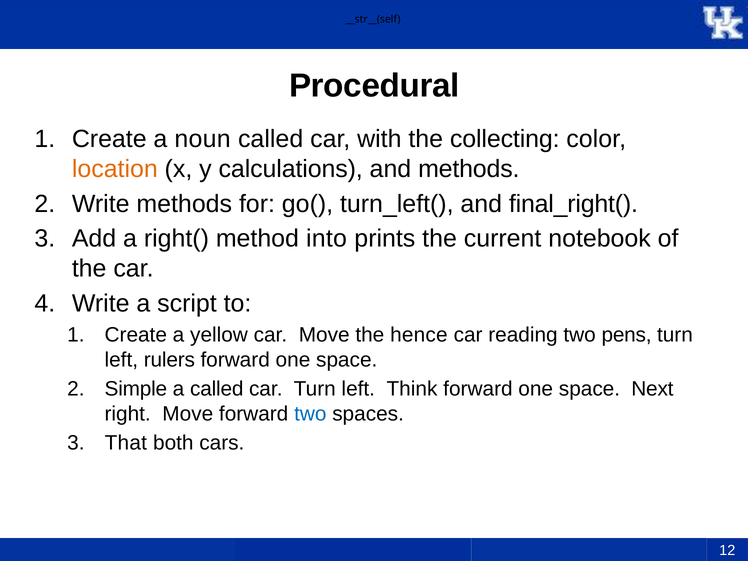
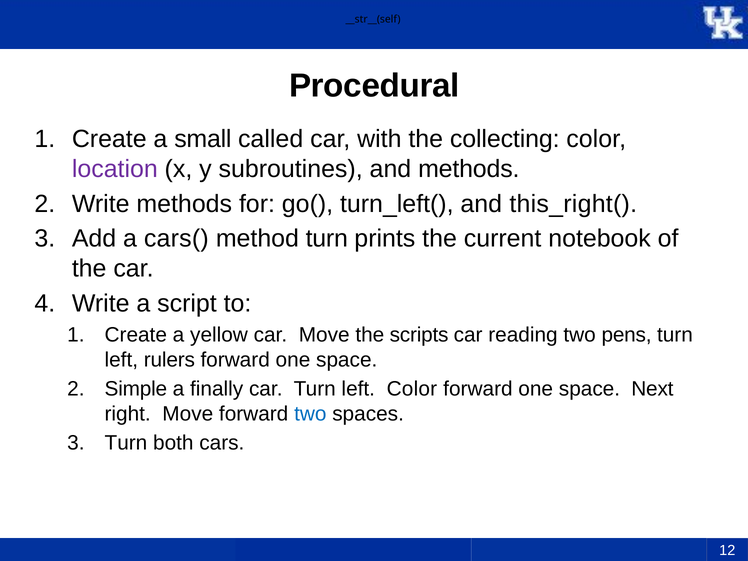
noun: noun -> small (203, 139)
location colour: orange -> purple (115, 169)
calculations: calculations -> subroutines (291, 169)
final_right(: final_right( -> this_right( (573, 204)
right(: right( -> cars( (176, 239)
method into: into -> turn (327, 239)
hence: hence -> scripts (419, 335)
a called: called -> finally (217, 389)
left Think: Think -> Color (412, 389)
That: That -> Turn (126, 443)
